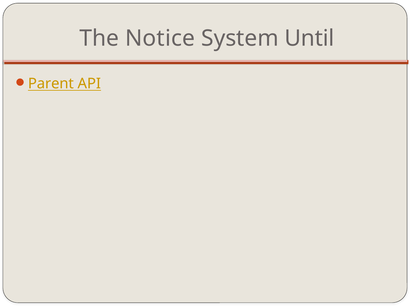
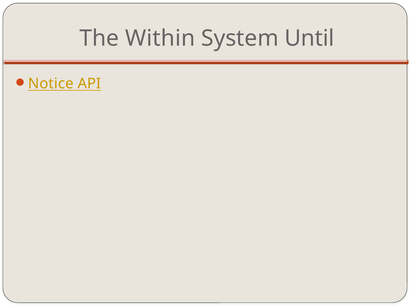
Notice: Notice -> Within (160, 38)
Parent: Parent -> Notice (51, 84)
